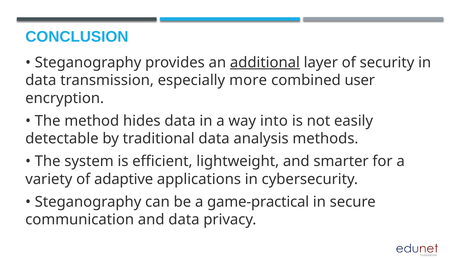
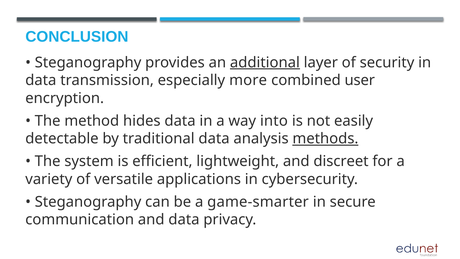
methods underline: none -> present (325, 139)
smarter: smarter -> discreet (341, 161)
adaptive: adaptive -> versatile (124, 179)
game-practical: game-practical -> game-smarter (258, 202)
